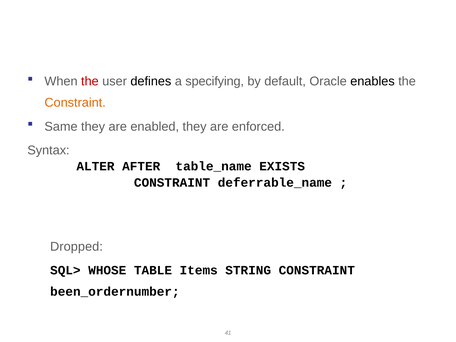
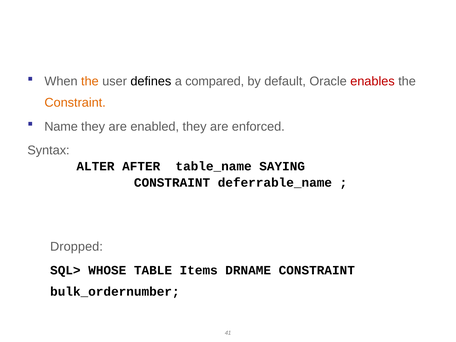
the colour: red -> orange (90, 81)
specifying: specifying -> compared (215, 81)
enables colour: black -> red (373, 81)
Same: Same -> Name (61, 127)
EXISTS: EXISTS -> SAYING (282, 166)
STRING: STRING -> DRNAME (248, 270)
been_ordernumber: been_ordernumber -> bulk_ordernumber (115, 292)
